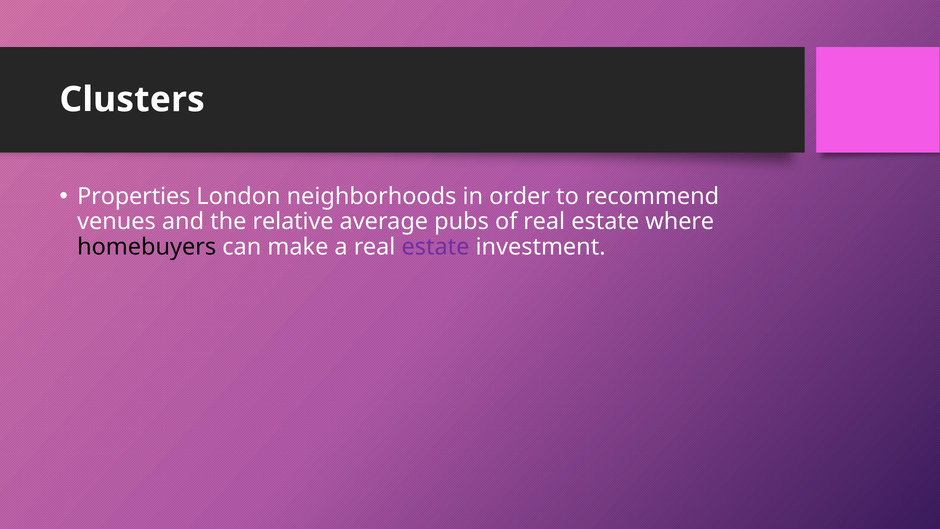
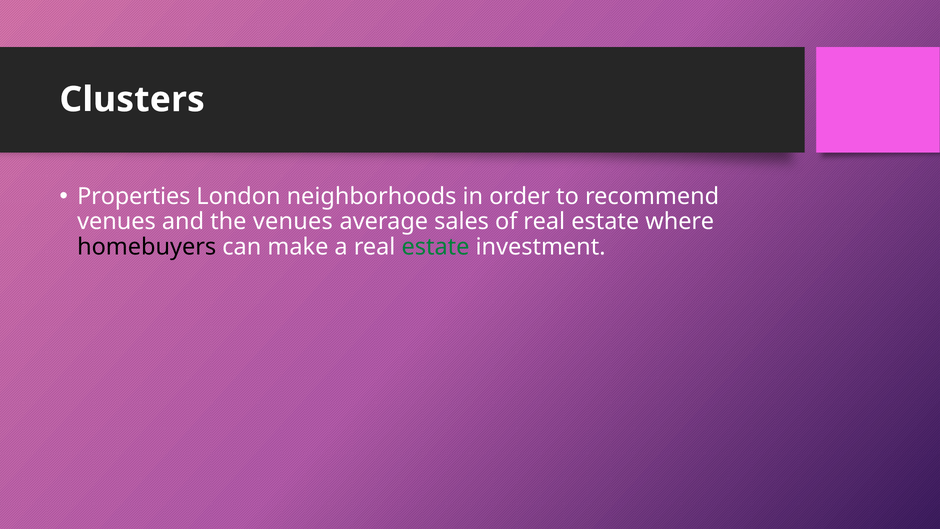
the relative: relative -> venues (293, 222)
pubs: pubs -> sales (462, 222)
estate colour: purple -> green (436, 247)
